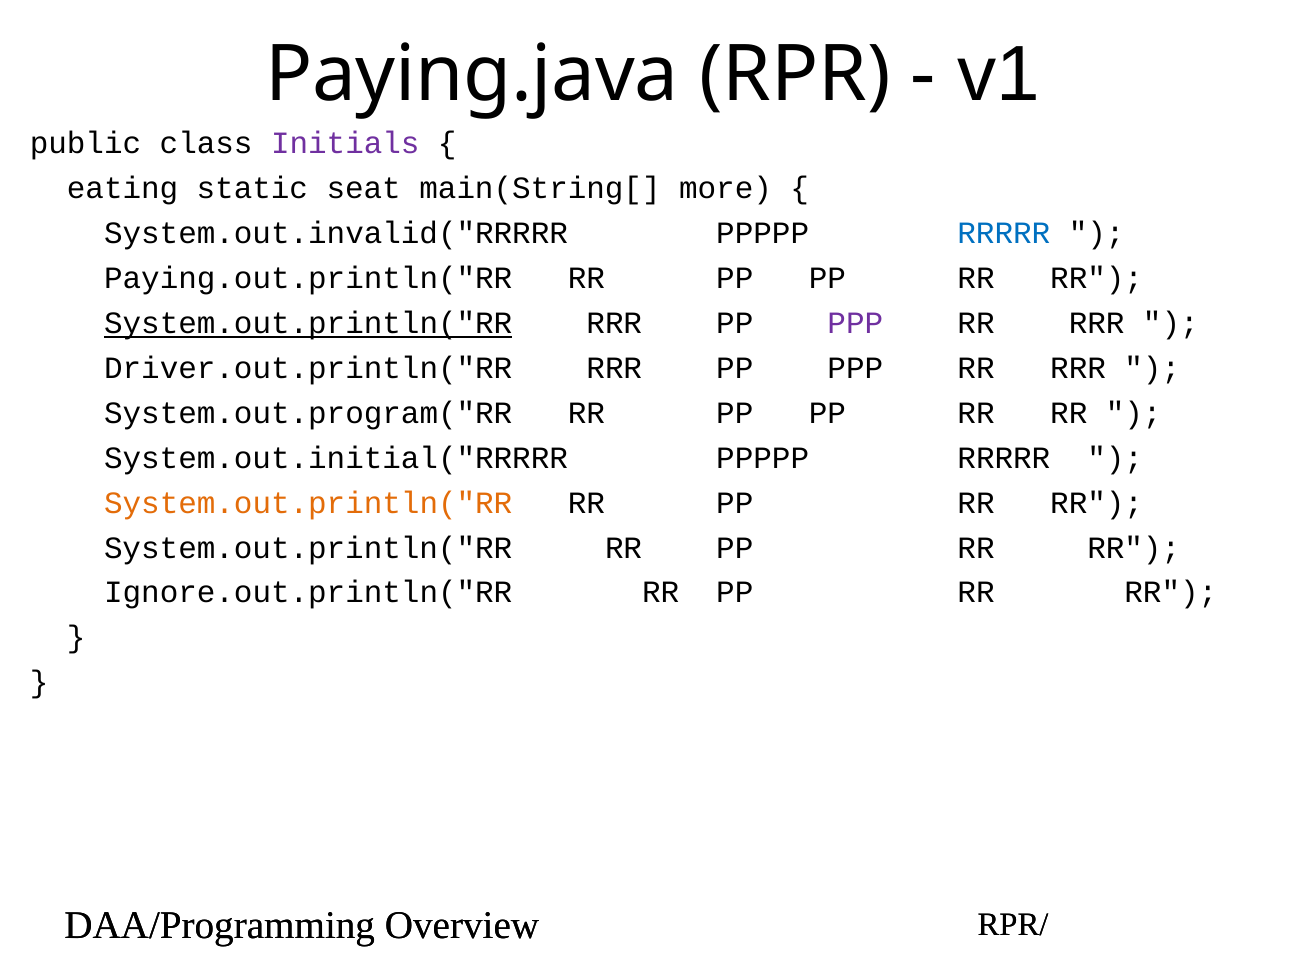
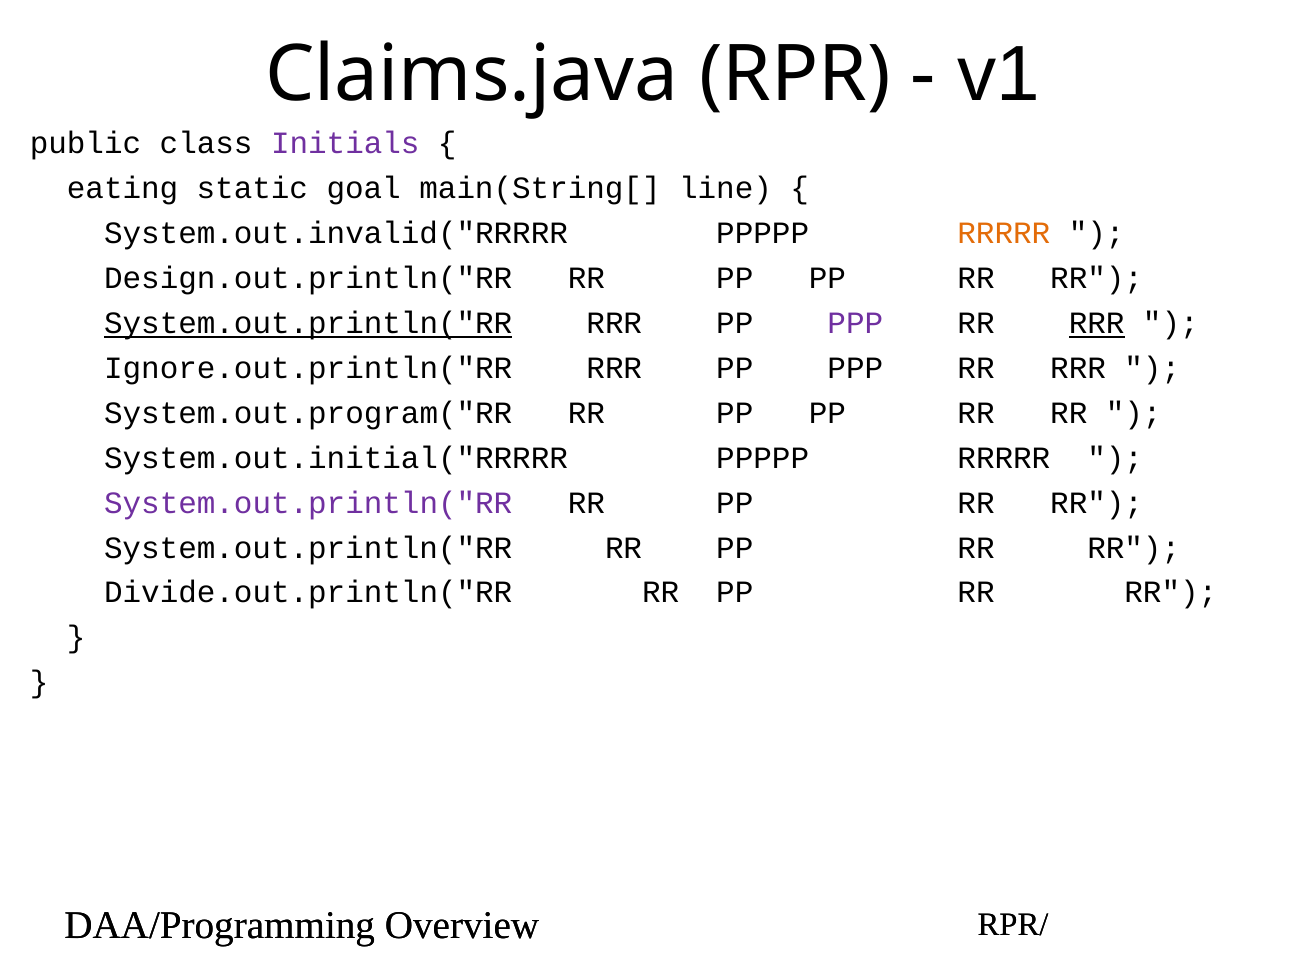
Paying.java: Paying.java -> Claims.java (472, 74)
seat: seat -> goal (364, 188)
more: more -> line (726, 188)
RRRRR colour: blue -> orange (1004, 233)
Paying.out.println("RR: Paying.out.println("RR -> Design.out.println("RR (308, 278)
RRR underline: none -> present (1097, 323)
Driver.out.println("RR: Driver.out.println("RR -> Ignore.out.println("RR (308, 368)
System.out.println("RR colour: orange -> purple (308, 503)
Ignore.out.println("RR: Ignore.out.println("RR -> Divide.out.println("RR (308, 593)
